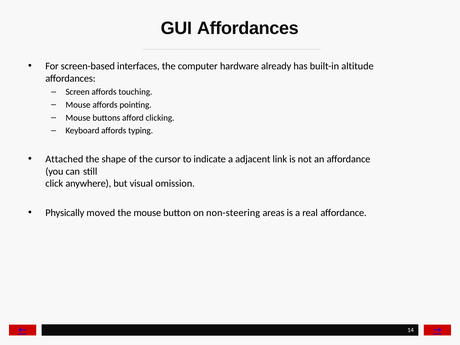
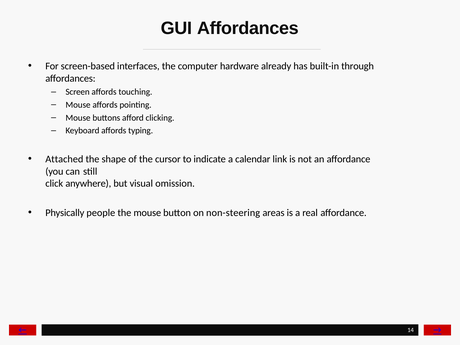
altitude: altitude -> through (358, 66)
adjacent: adjacent -> calendar (253, 159)
moved: moved -> people (101, 213)
